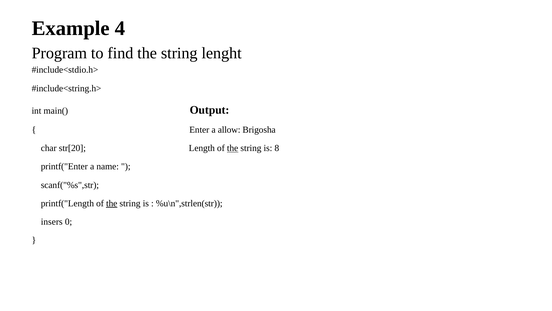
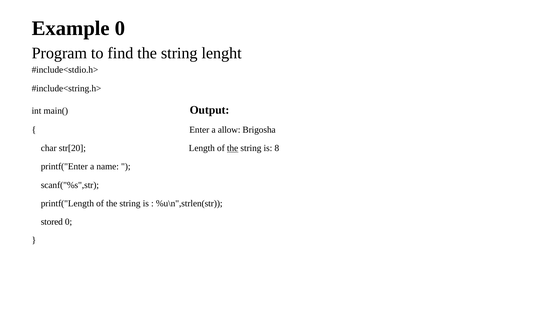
Example 4: 4 -> 0 (120, 28)
the underline: present -> none (112, 203)
insers: insers -> stored (52, 221)
